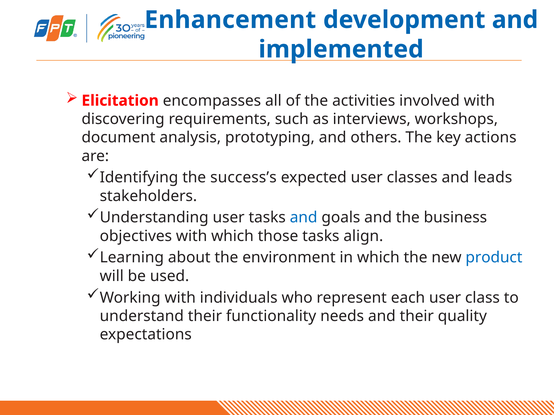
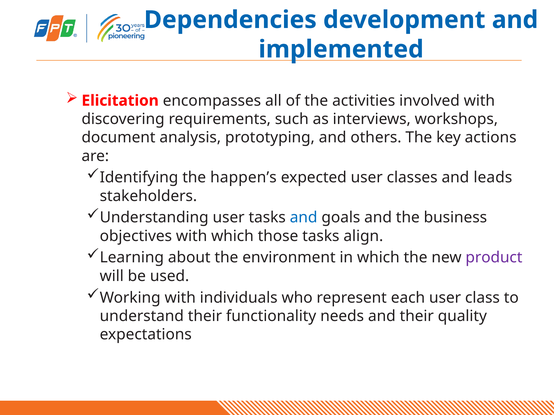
Enhancement: Enhancement -> Dependencies (230, 20)
success’s: success’s -> happen’s (243, 178)
product colour: blue -> purple (494, 258)
